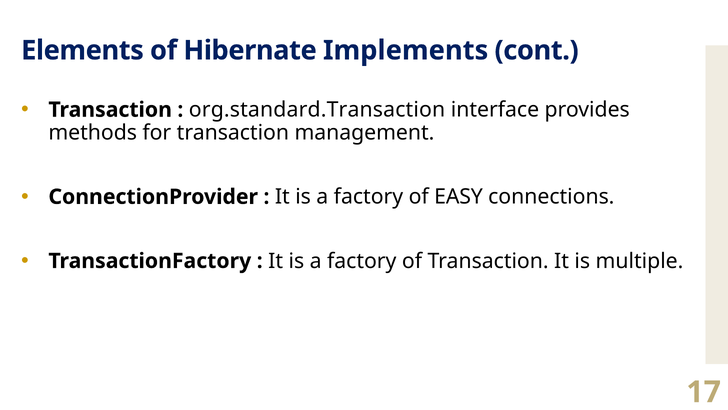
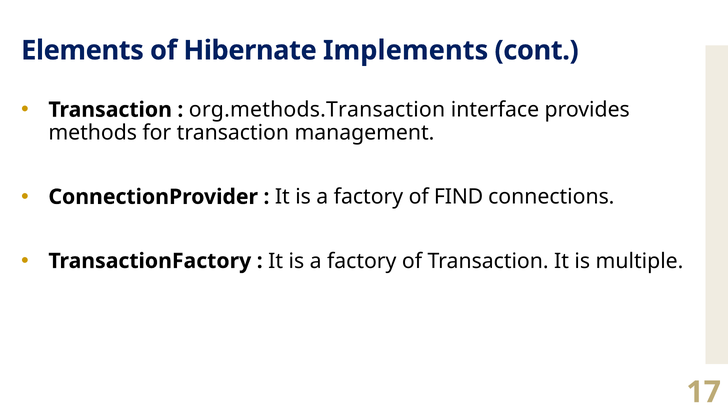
org.standard.Transaction: org.standard.Transaction -> org.methods.Transaction (317, 110)
EASY: EASY -> FIND (459, 197)
